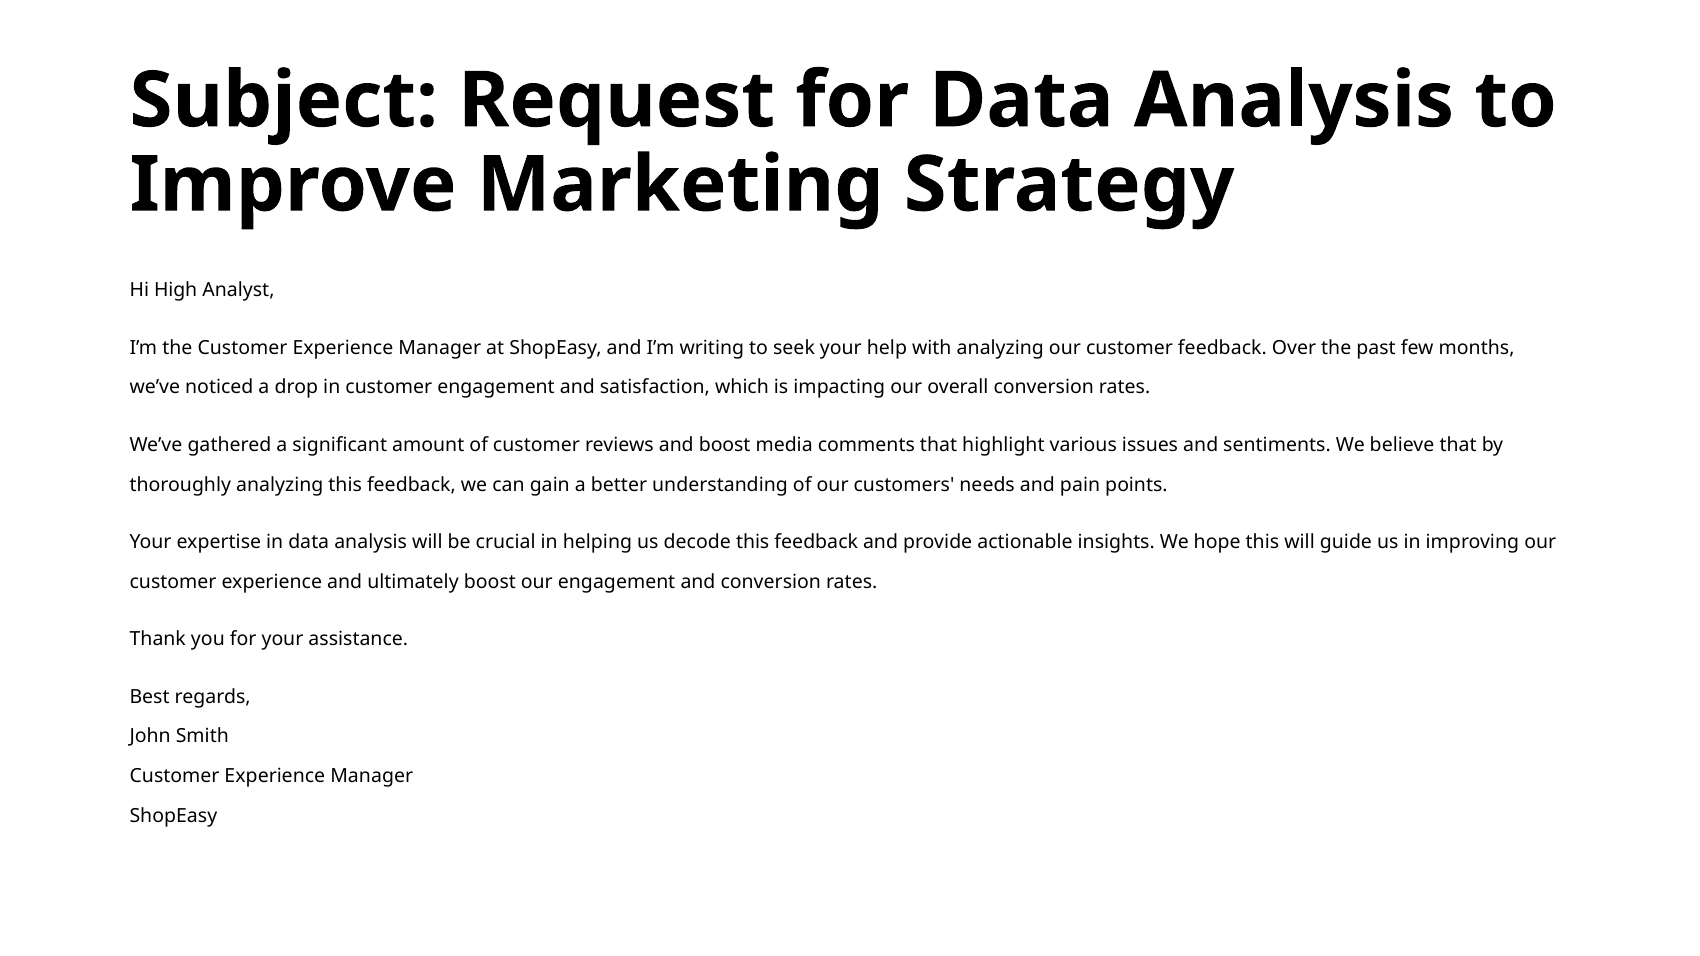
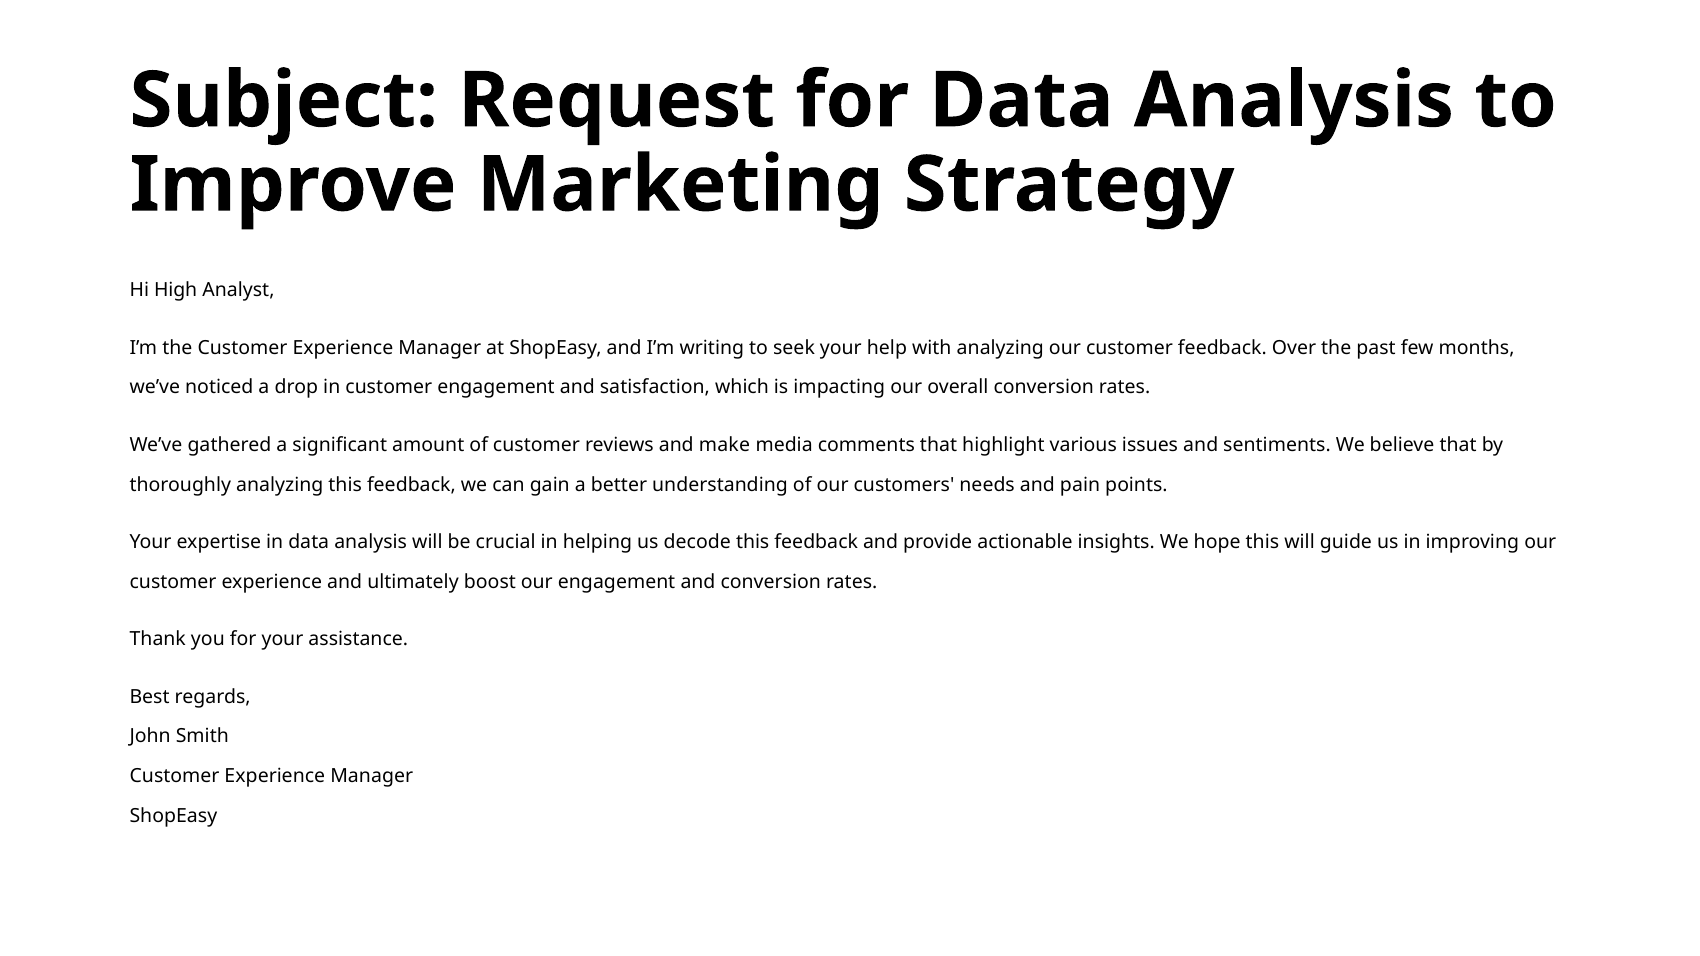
and boost: boost -> make (725, 445)
